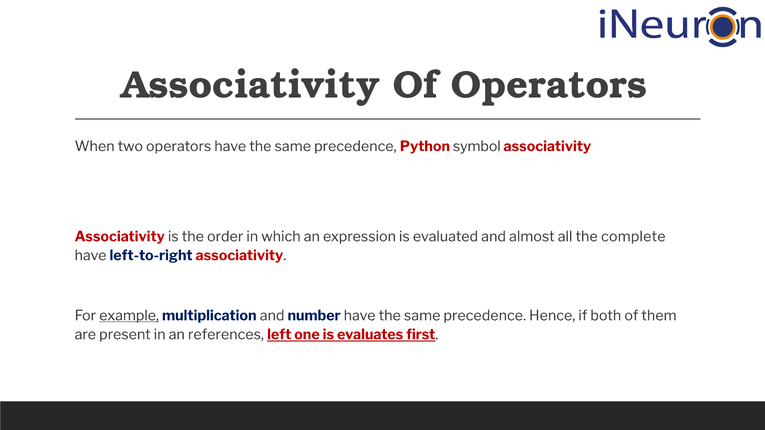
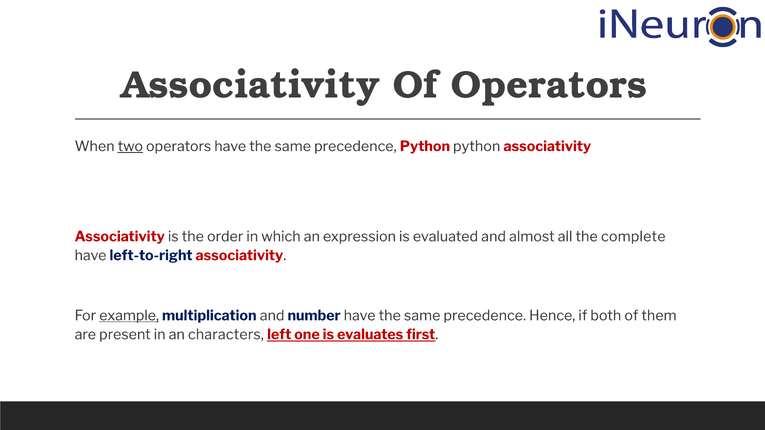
two underline: none -> present (130, 146)
Python symbol: symbol -> python (477, 146)
references: references -> characters (226, 335)
